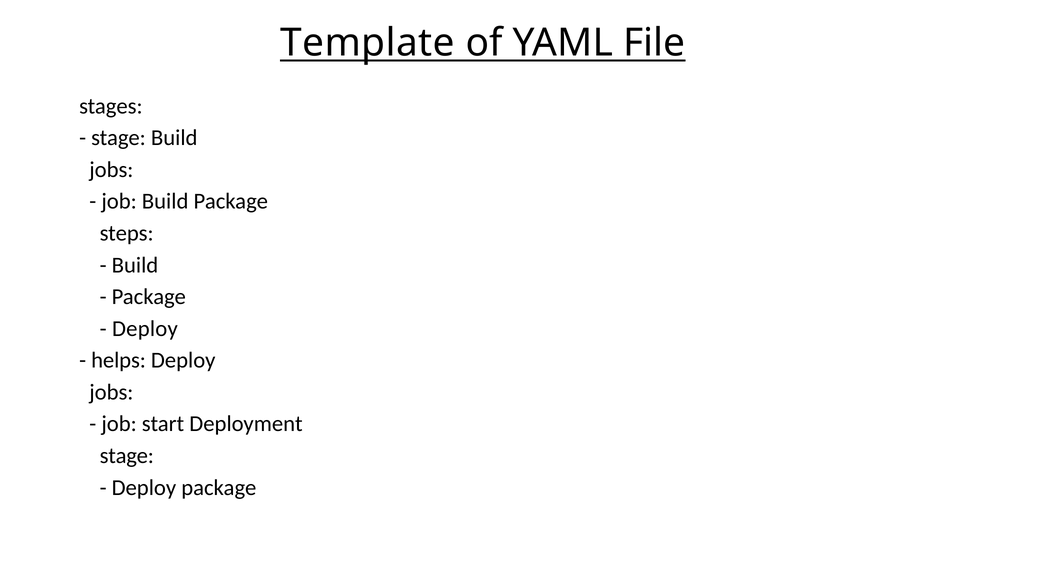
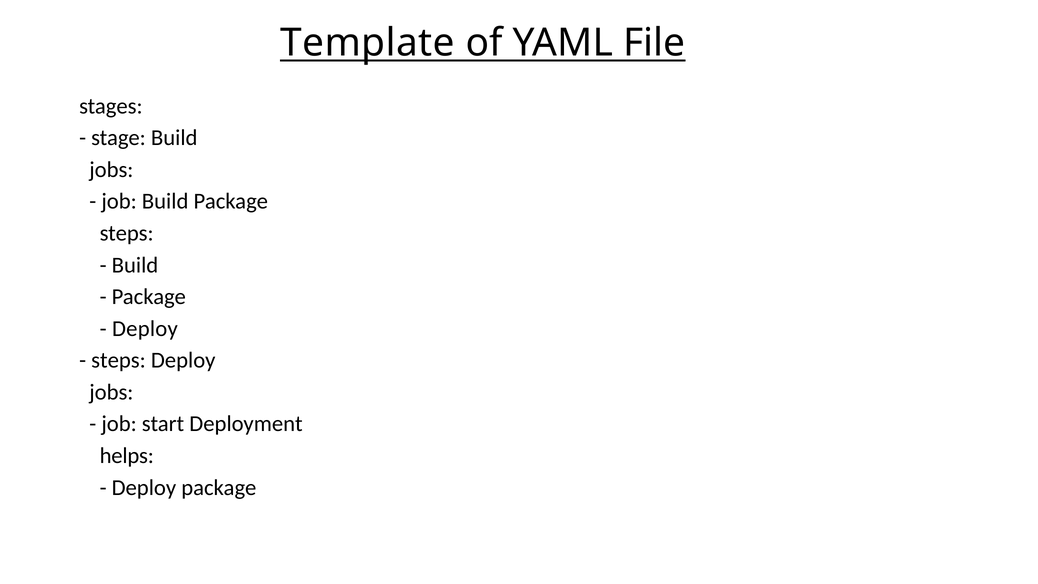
helps: helps -> steps (118, 360)
stage: stage -> helps (127, 456)
